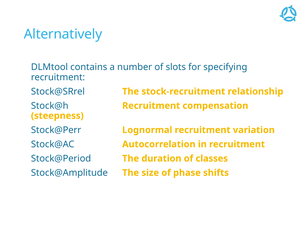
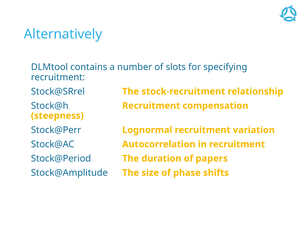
classes: classes -> papers (212, 158)
